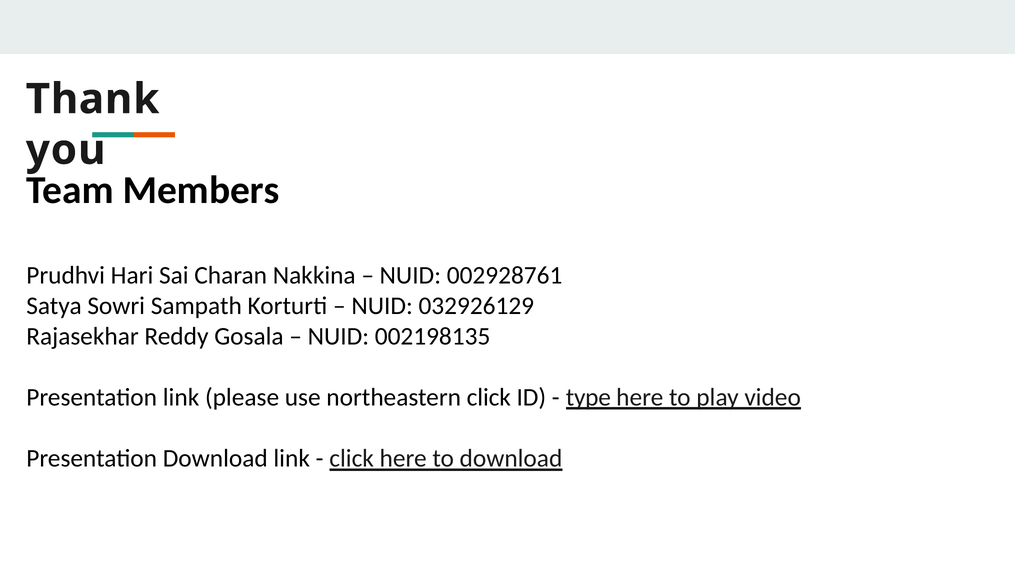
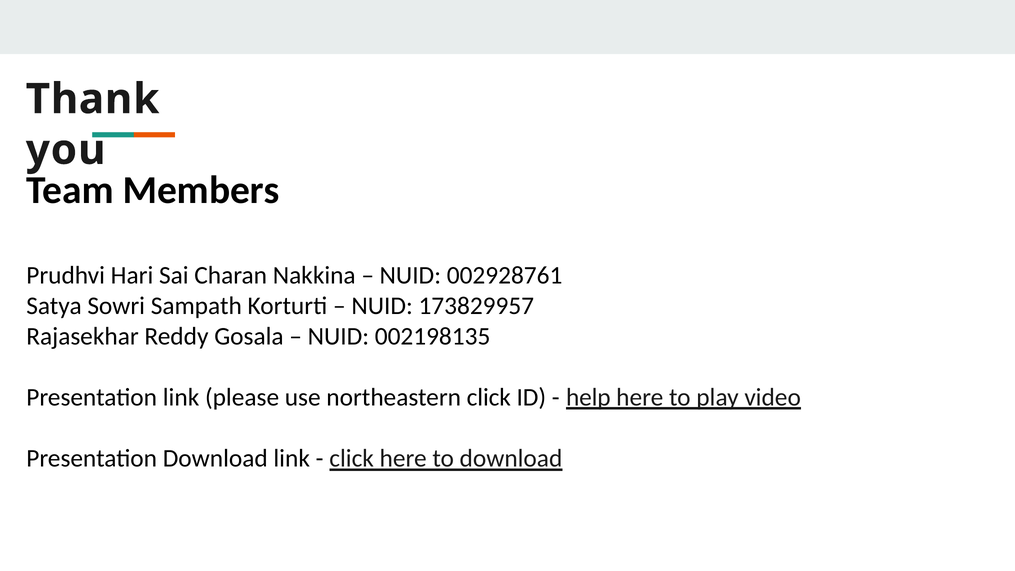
032926129: 032926129 -> 173829957 (476, 306)
type: type -> help (588, 397)
